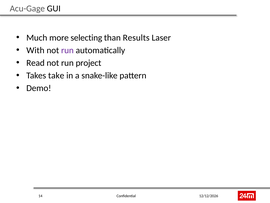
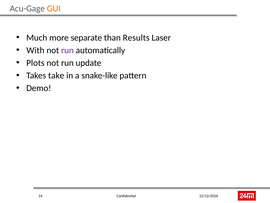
GUI colour: black -> orange (54, 8)
selecting: selecting -> separate (86, 38)
Read: Read -> Plots (35, 63)
project: project -> update (89, 63)
